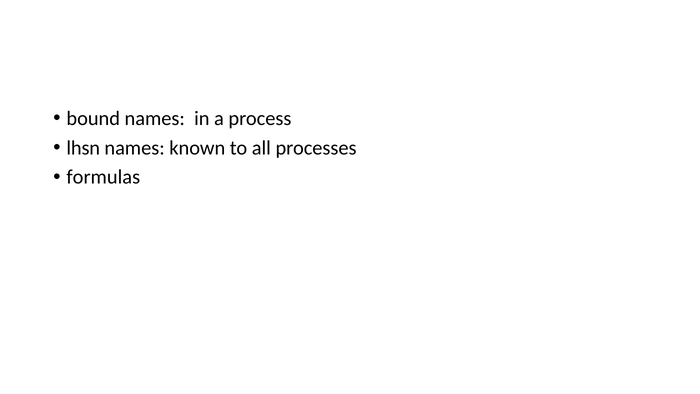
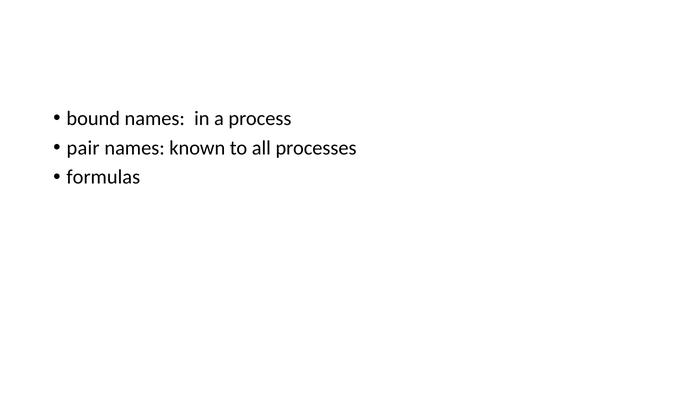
lhsn: lhsn -> pair (83, 148)
